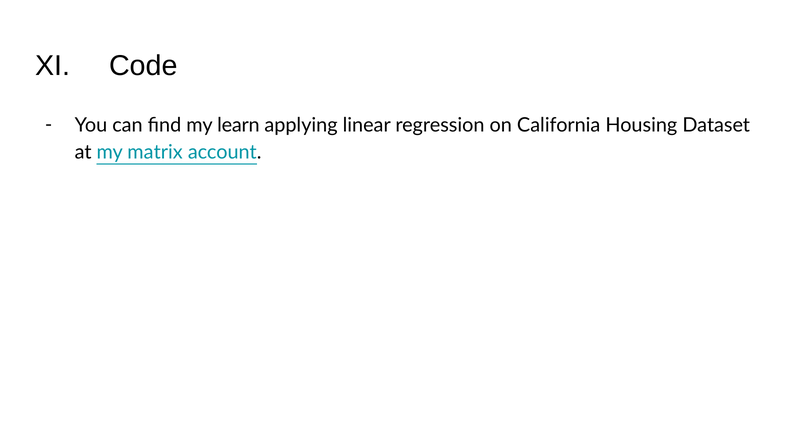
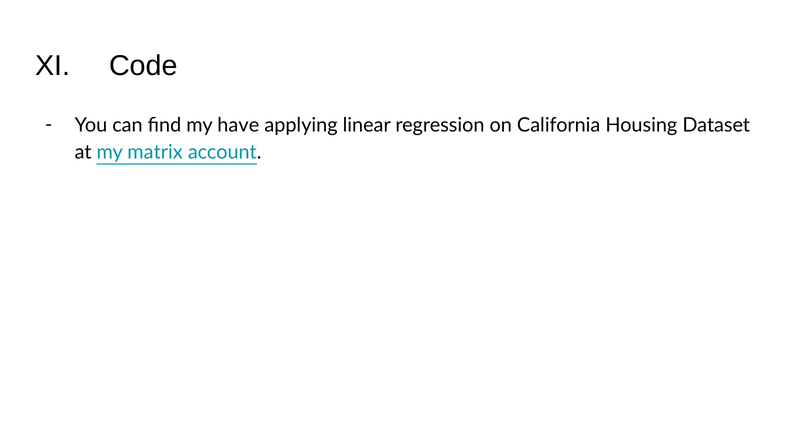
learn: learn -> have (238, 125)
